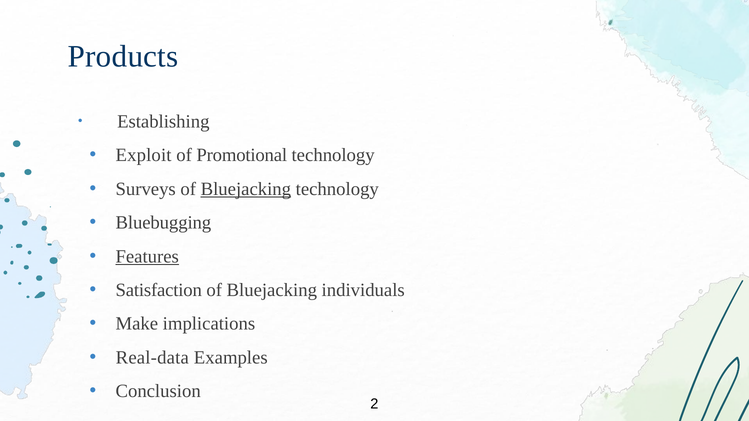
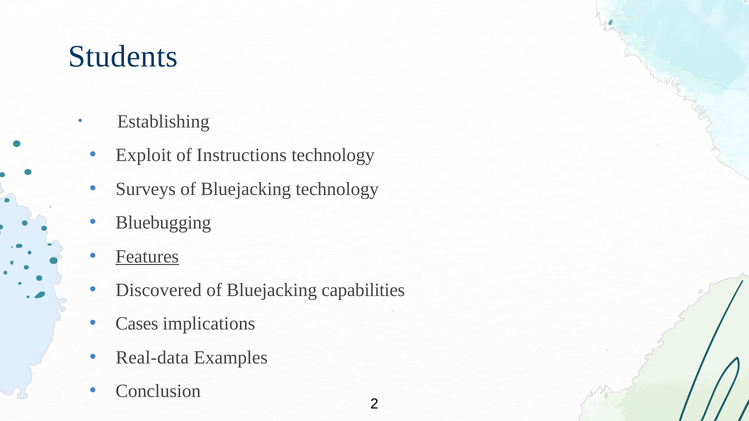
Products: Products -> Students (123, 56)
Promotional: Promotional -> Instructions (242, 155)
Bluejacking underline: present -> none (246, 189)
Satisfaction: Satisfaction -> Discovered (159, 290)
individuals: individuals -> capabilities (363, 290)
Make: Make -> Cases (137, 324)
